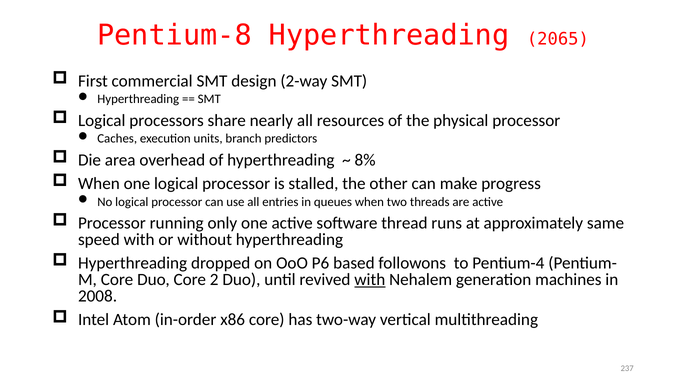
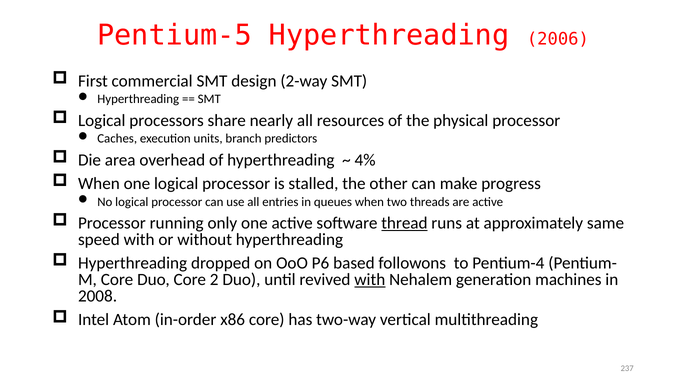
Pentium-8: Pentium-8 -> Pentium-5 (174, 35)
2065: 2065 -> 2006 (558, 39)
8%: 8% -> 4% (365, 160)
thread underline: none -> present (404, 223)
